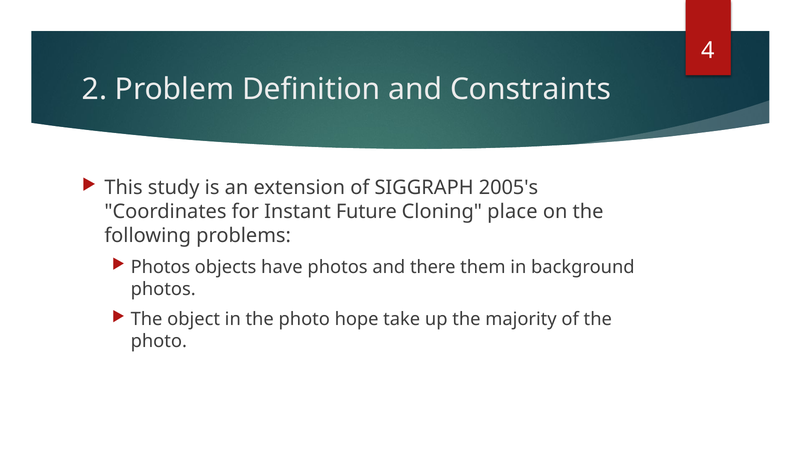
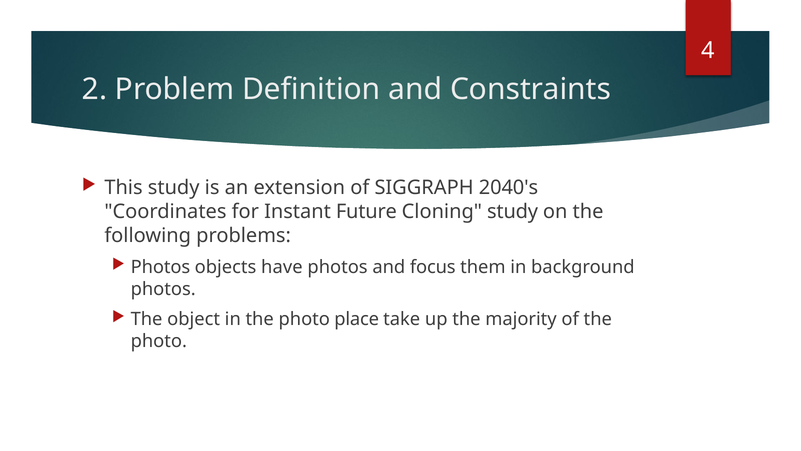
2005's: 2005's -> 2040's (509, 187)
Cloning place: place -> study (513, 212)
there: there -> focus (433, 267)
hope: hope -> place (357, 319)
